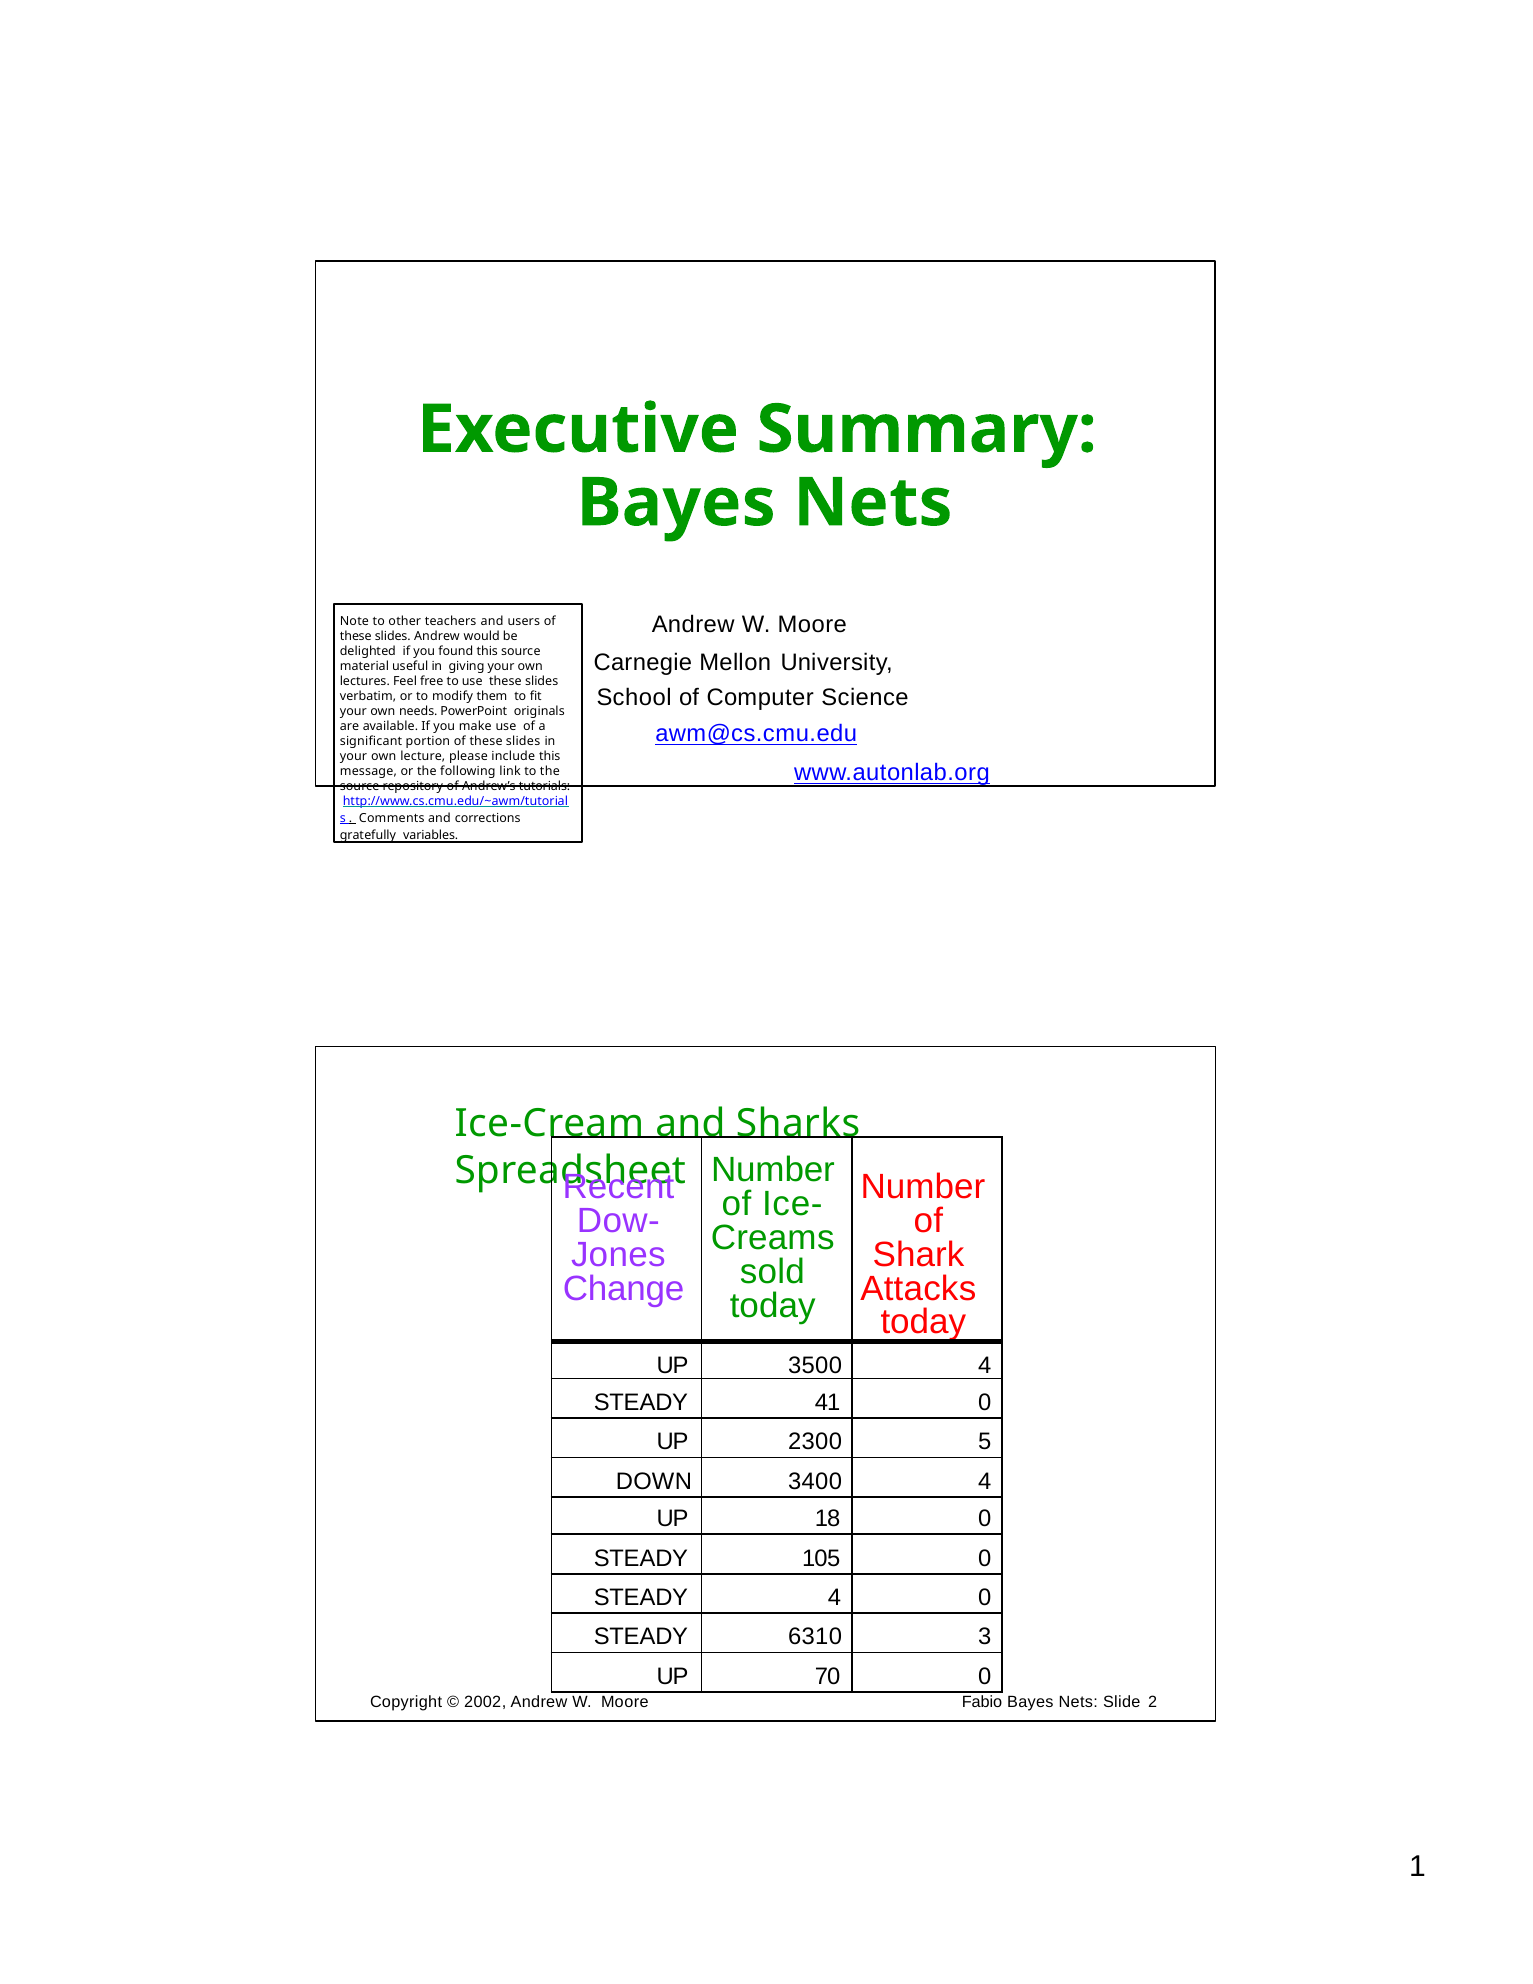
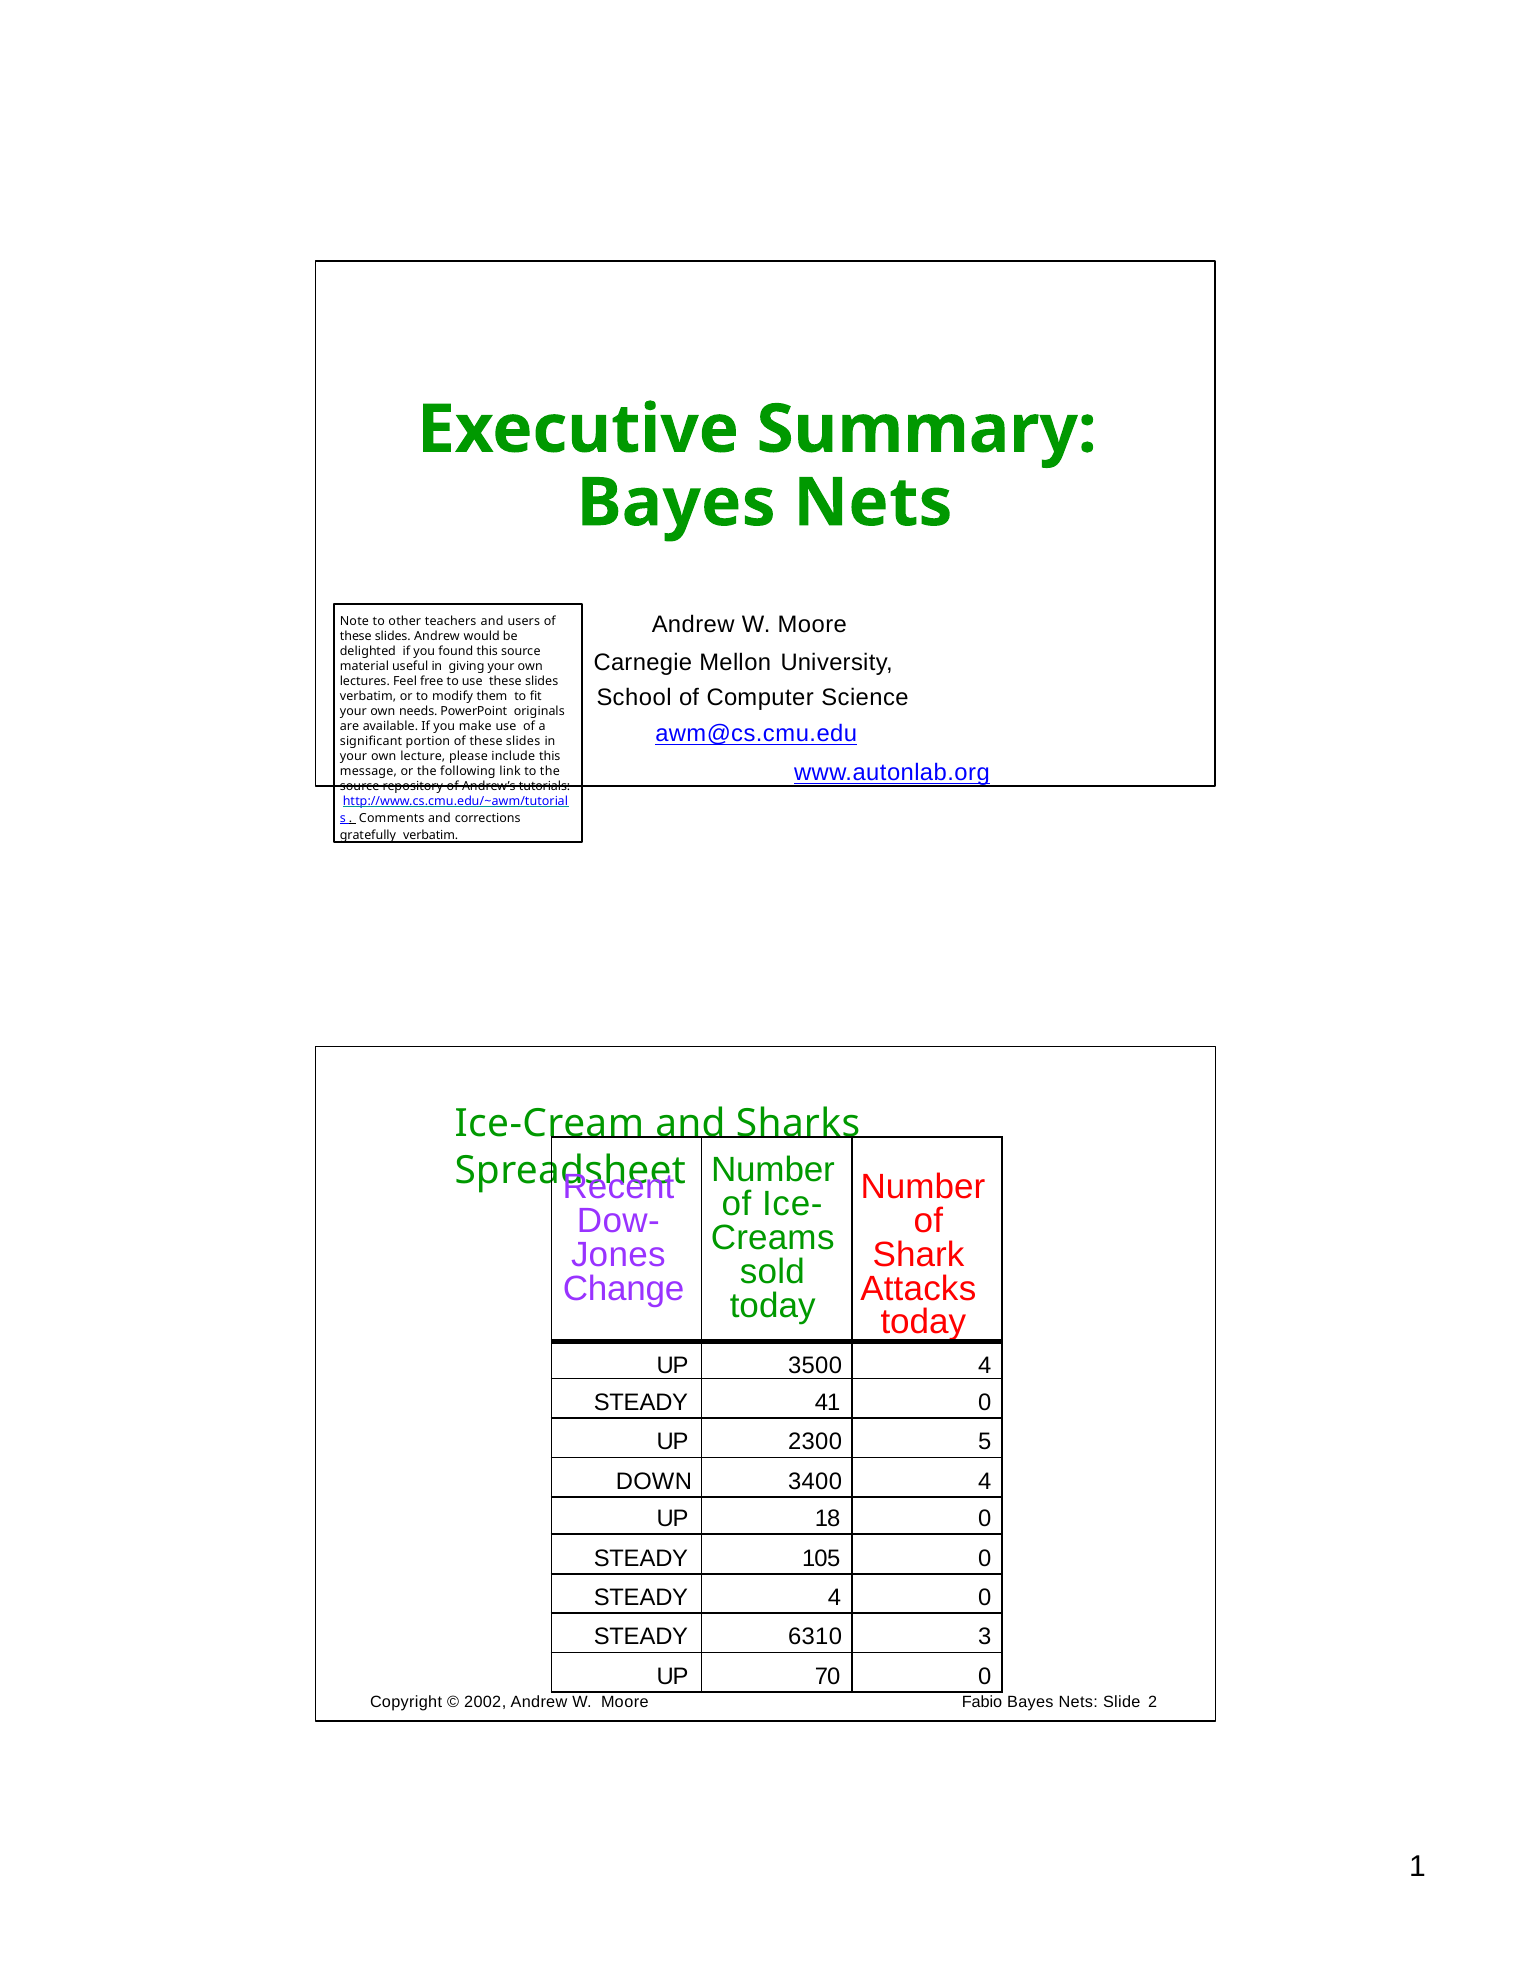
gratefully variables: variables -> verbatim (431, 835)
